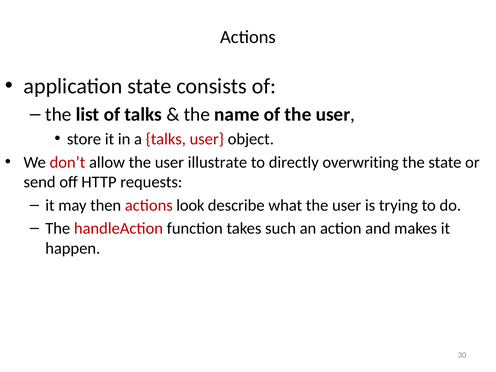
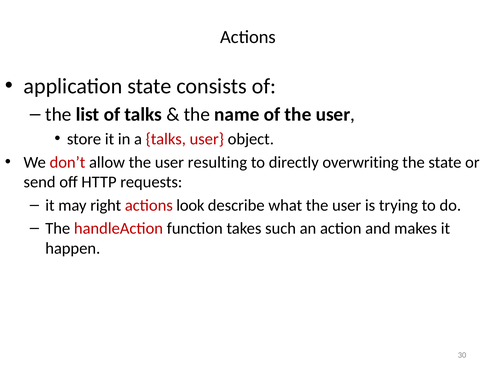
illustrate: illustrate -> resulting (217, 162)
then: then -> right (106, 205)
